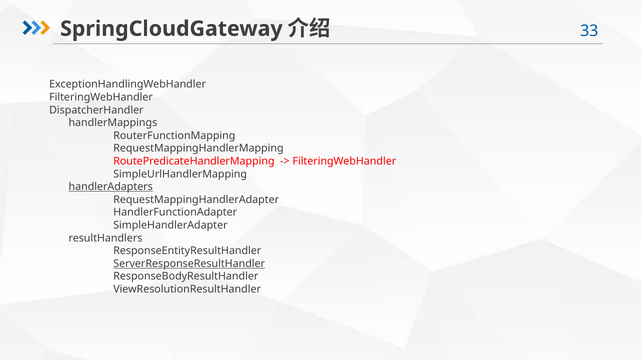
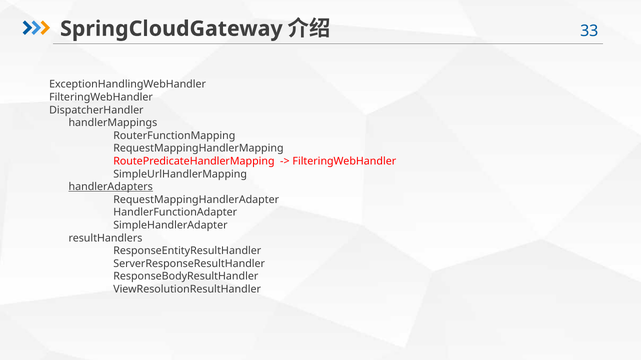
ServerResponseResultHandler underline: present -> none (189, 264)
